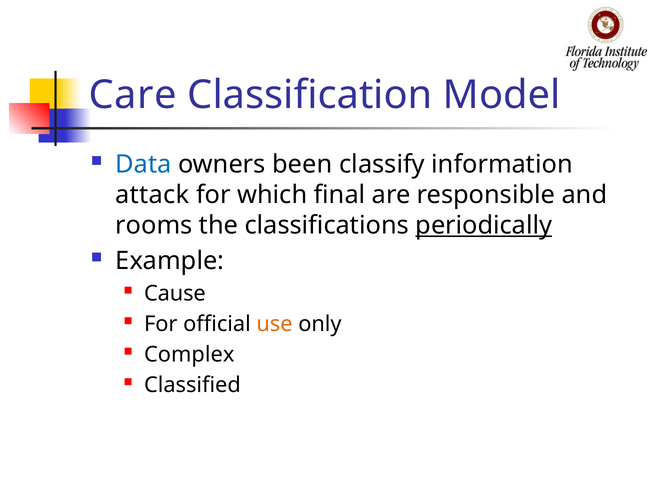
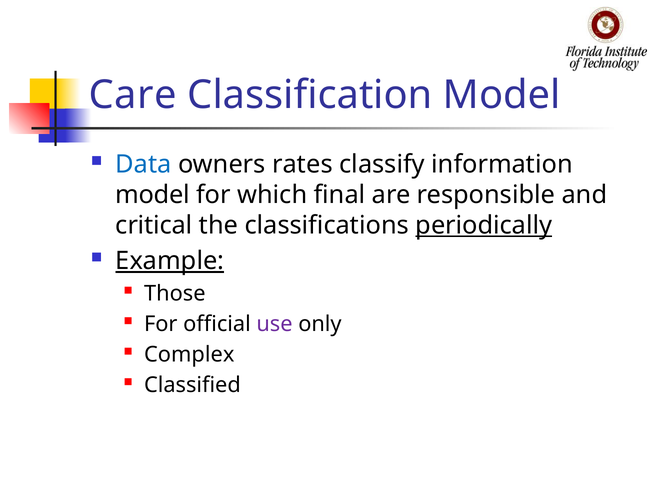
been: been -> rates (302, 164)
attack: attack -> model (153, 195)
rooms: rooms -> critical (154, 225)
Example underline: none -> present (170, 261)
Cause: Cause -> Those (175, 293)
use colour: orange -> purple (274, 324)
